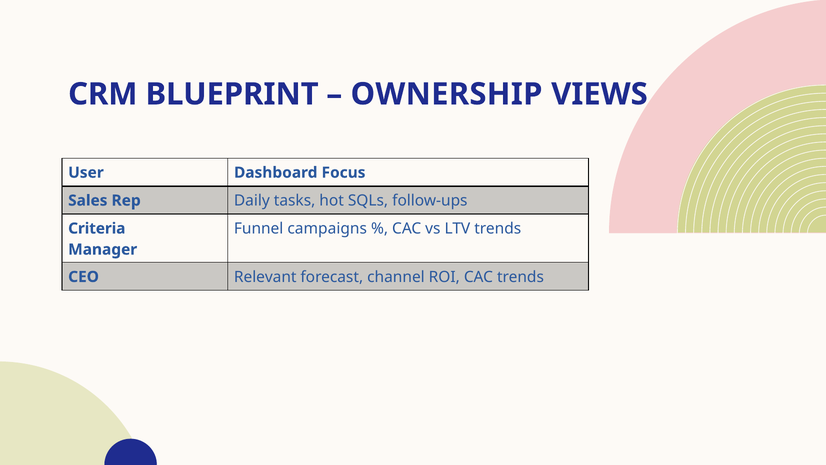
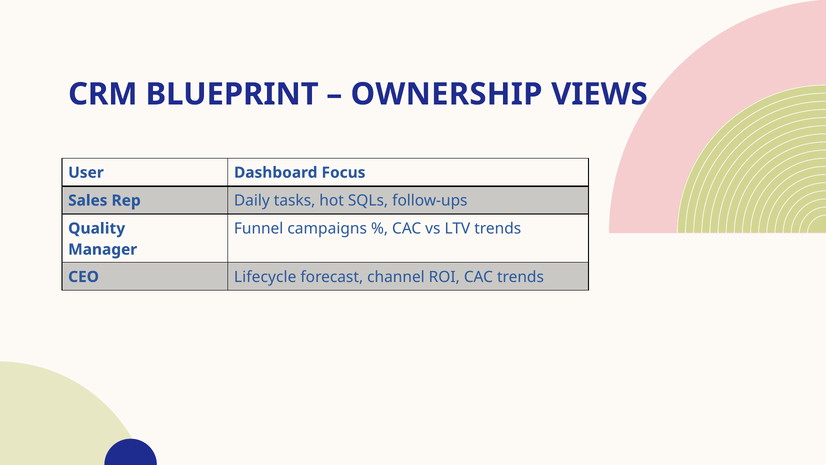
Criteria: Criteria -> Quality (97, 228)
Relevant: Relevant -> Lifecycle (265, 277)
